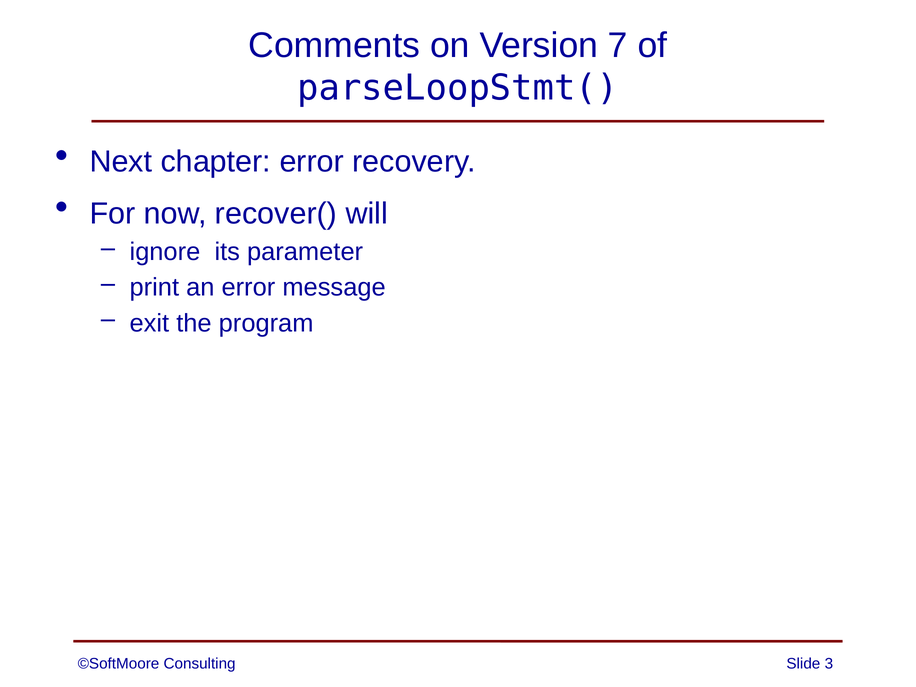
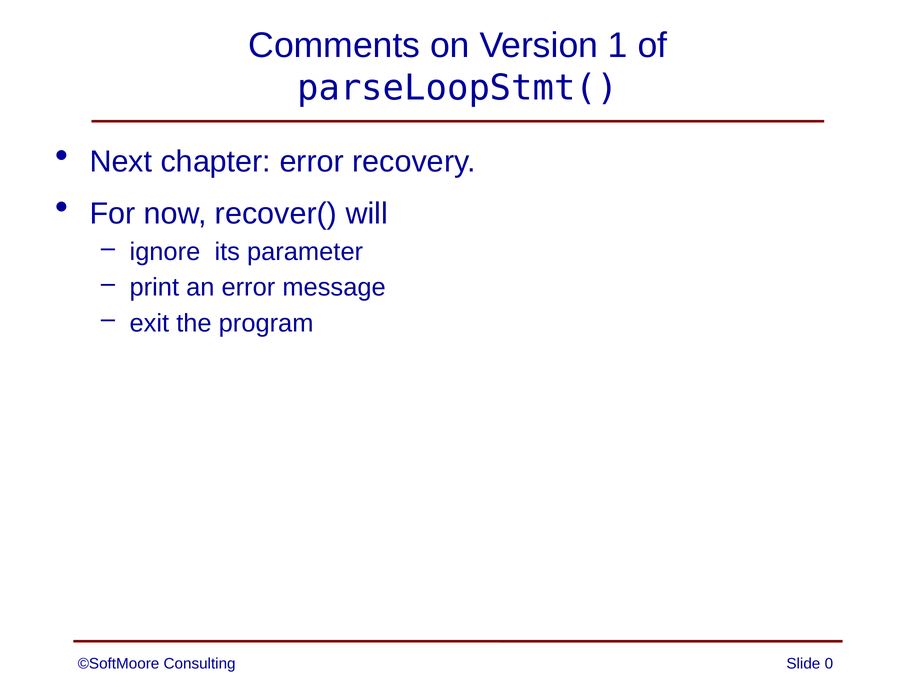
7: 7 -> 1 (618, 45)
3: 3 -> 0 (829, 664)
